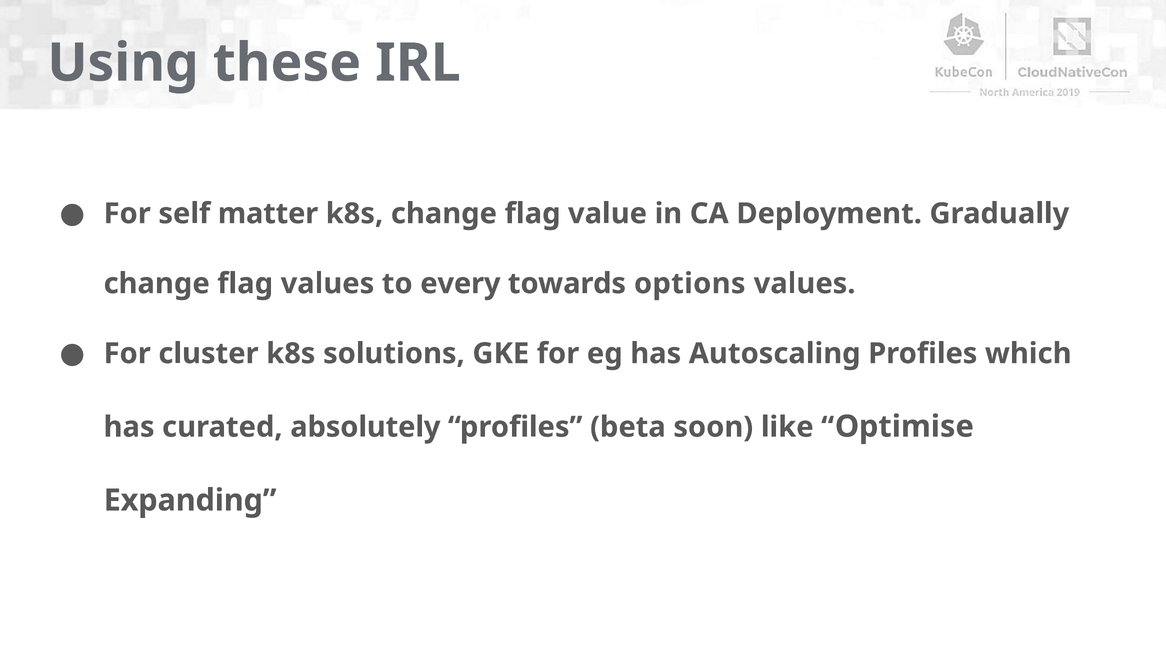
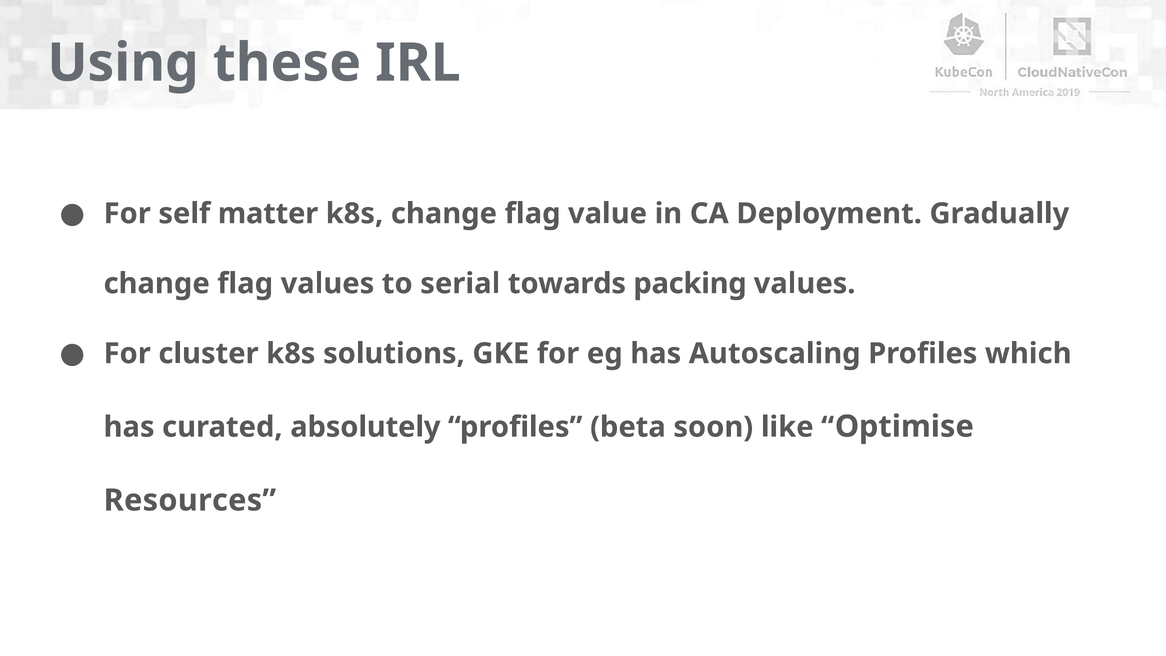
every: every -> serial (460, 284)
options: options -> packing (690, 284)
Expanding: Expanding -> Resources (190, 500)
